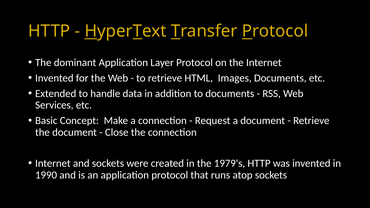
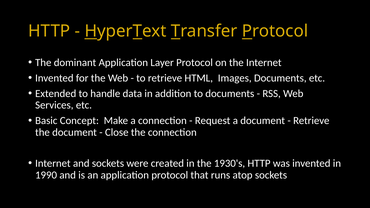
1979's: 1979's -> 1930's (230, 163)
